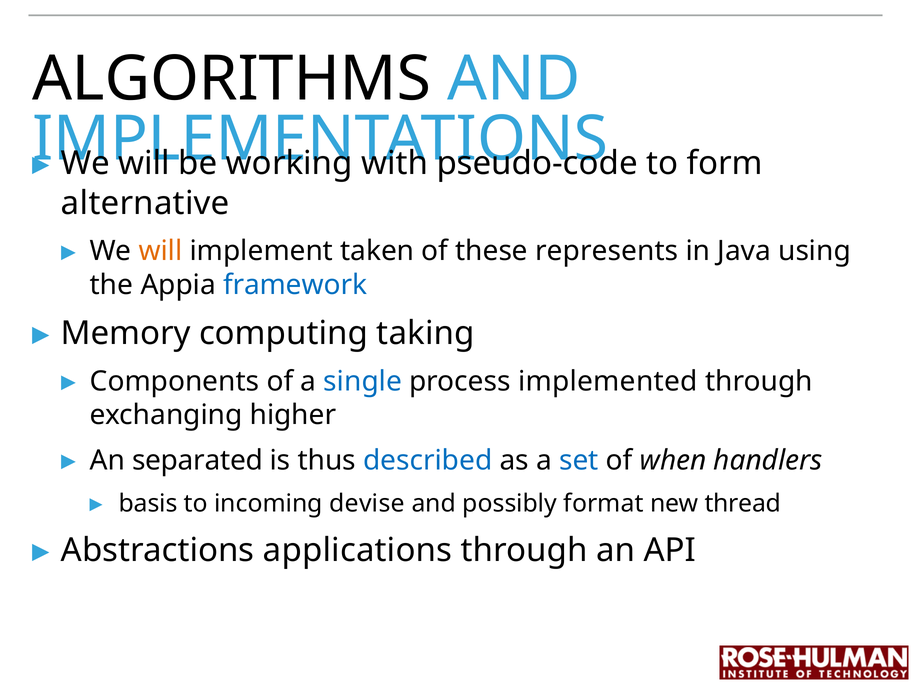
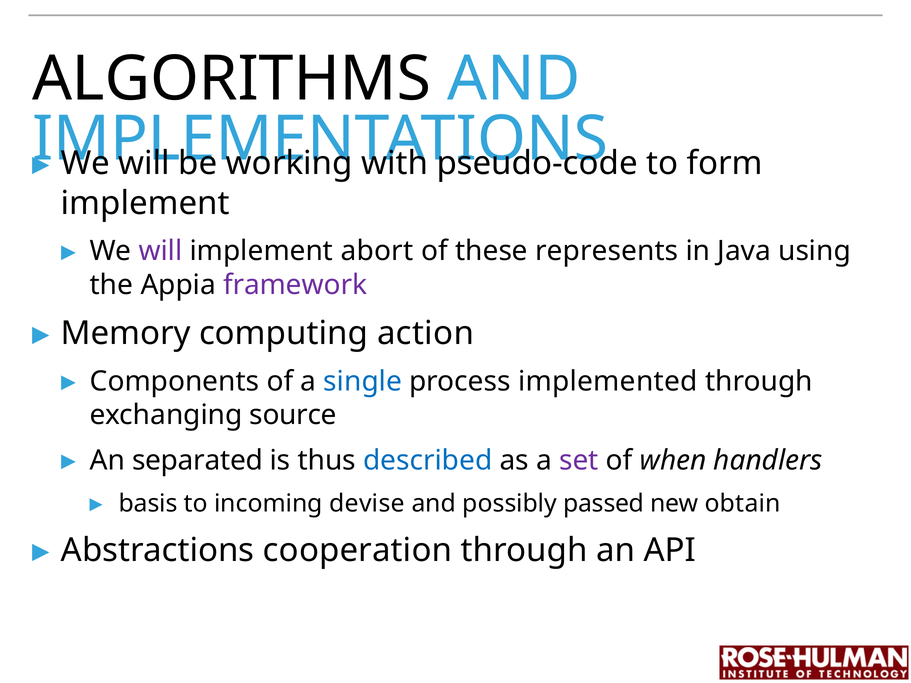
alternative: alternative -> implement (145, 203)
will colour: orange -> purple (161, 251)
taken: taken -> abort (377, 251)
framework colour: blue -> purple (295, 285)
taking: taking -> action (426, 334)
higher: higher -> source (293, 415)
set colour: blue -> purple (579, 461)
format: format -> passed (604, 504)
thread: thread -> obtain (743, 504)
applications: applications -> cooperation (358, 551)
